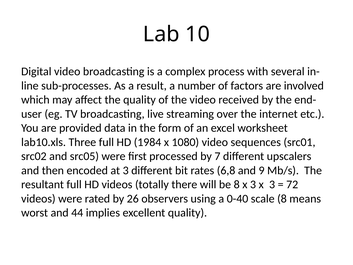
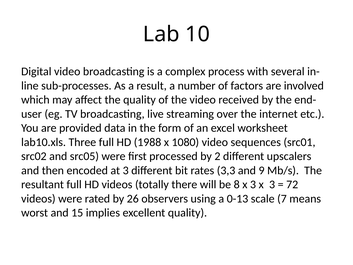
1984: 1984 -> 1988 (148, 142)
7: 7 -> 2 (217, 156)
6,8: 6,8 -> 3,3 (226, 170)
0-40: 0-40 -> 0-13 (237, 199)
scale 8: 8 -> 7 (282, 199)
44: 44 -> 15 (77, 213)
